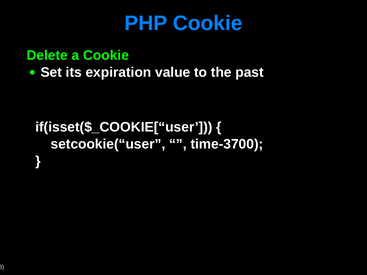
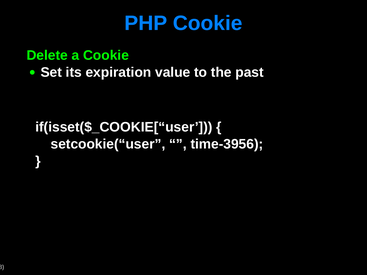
time-3700: time-3700 -> time-3956 (227, 144)
